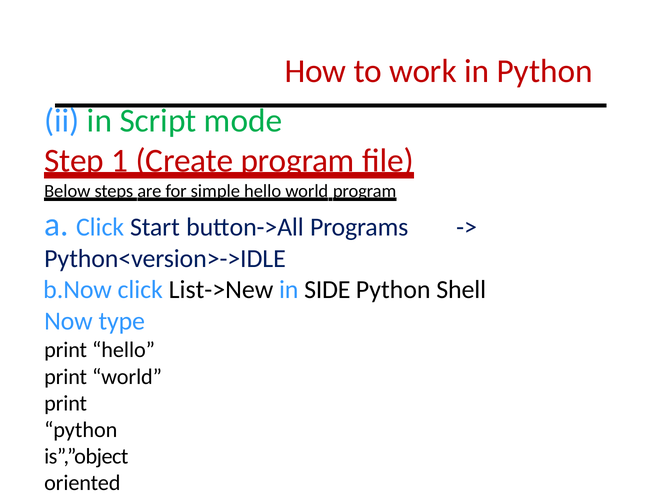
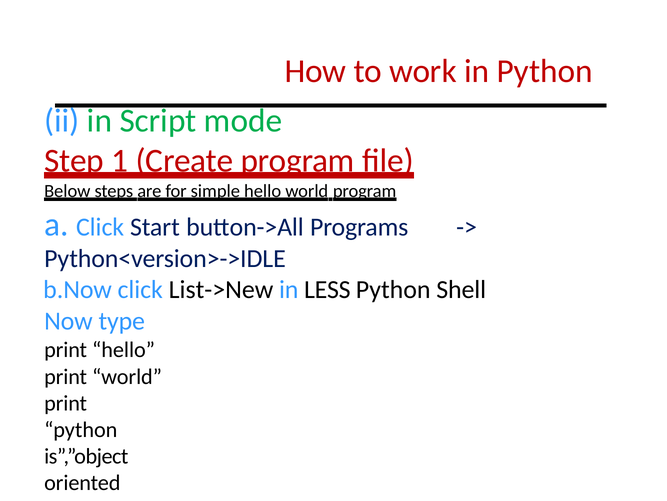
SIDE: SIDE -> LESS (327, 289)
